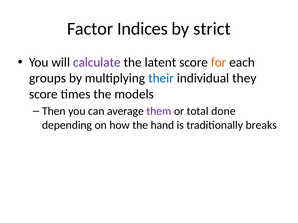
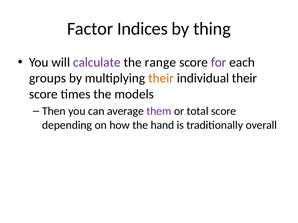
strict: strict -> thing (212, 29)
latent: latent -> range (160, 63)
for colour: orange -> purple (219, 63)
their colour: blue -> orange (161, 78)
individual they: they -> their (245, 78)
total done: done -> score (224, 111)
breaks: breaks -> overall (261, 125)
